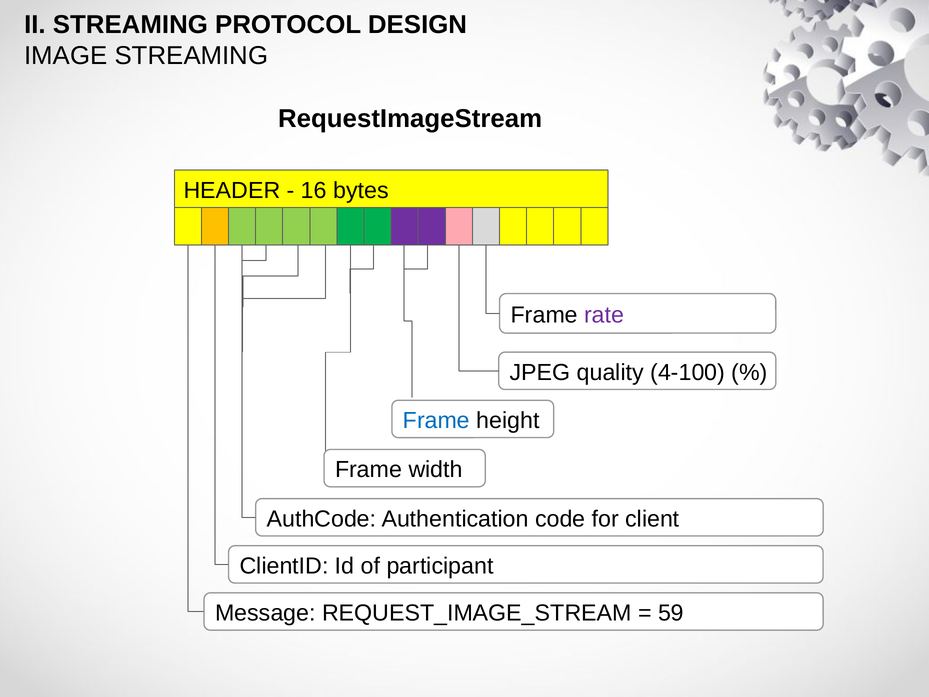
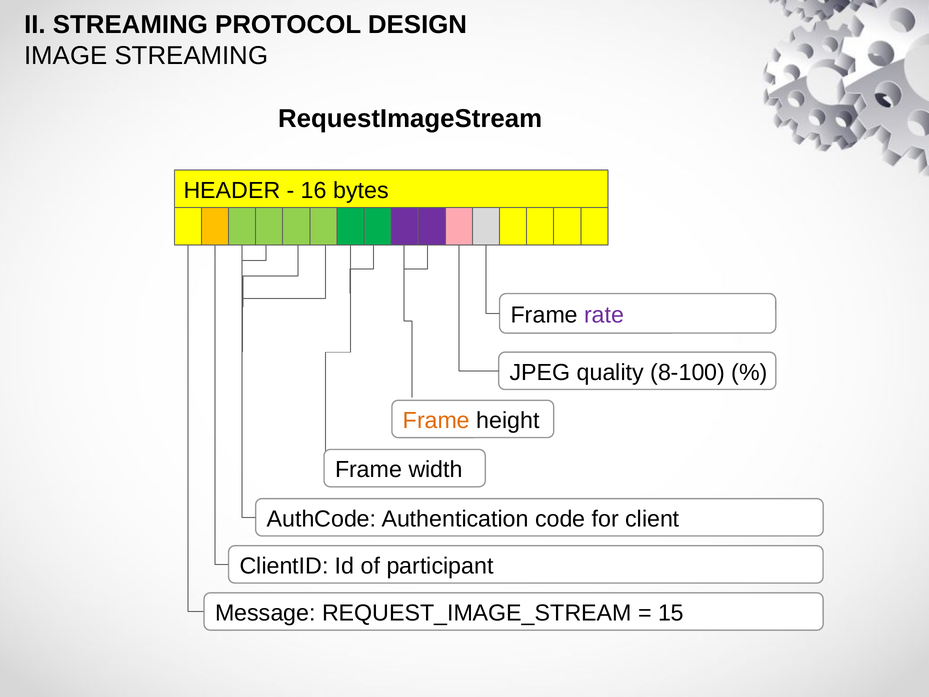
4-100: 4-100 -> 8-100 (688, 372)
Frame colour: blue -> orange (436, 420)
59: 59 -> 15 (671, 613)
